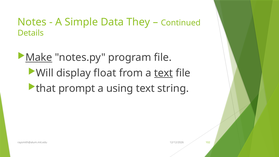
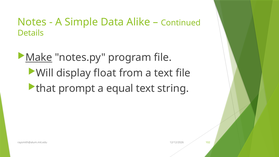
They: They -> Alike (138, 22)
text underline: present -> none (164, 73)
using: using -> equal (120, 88)
